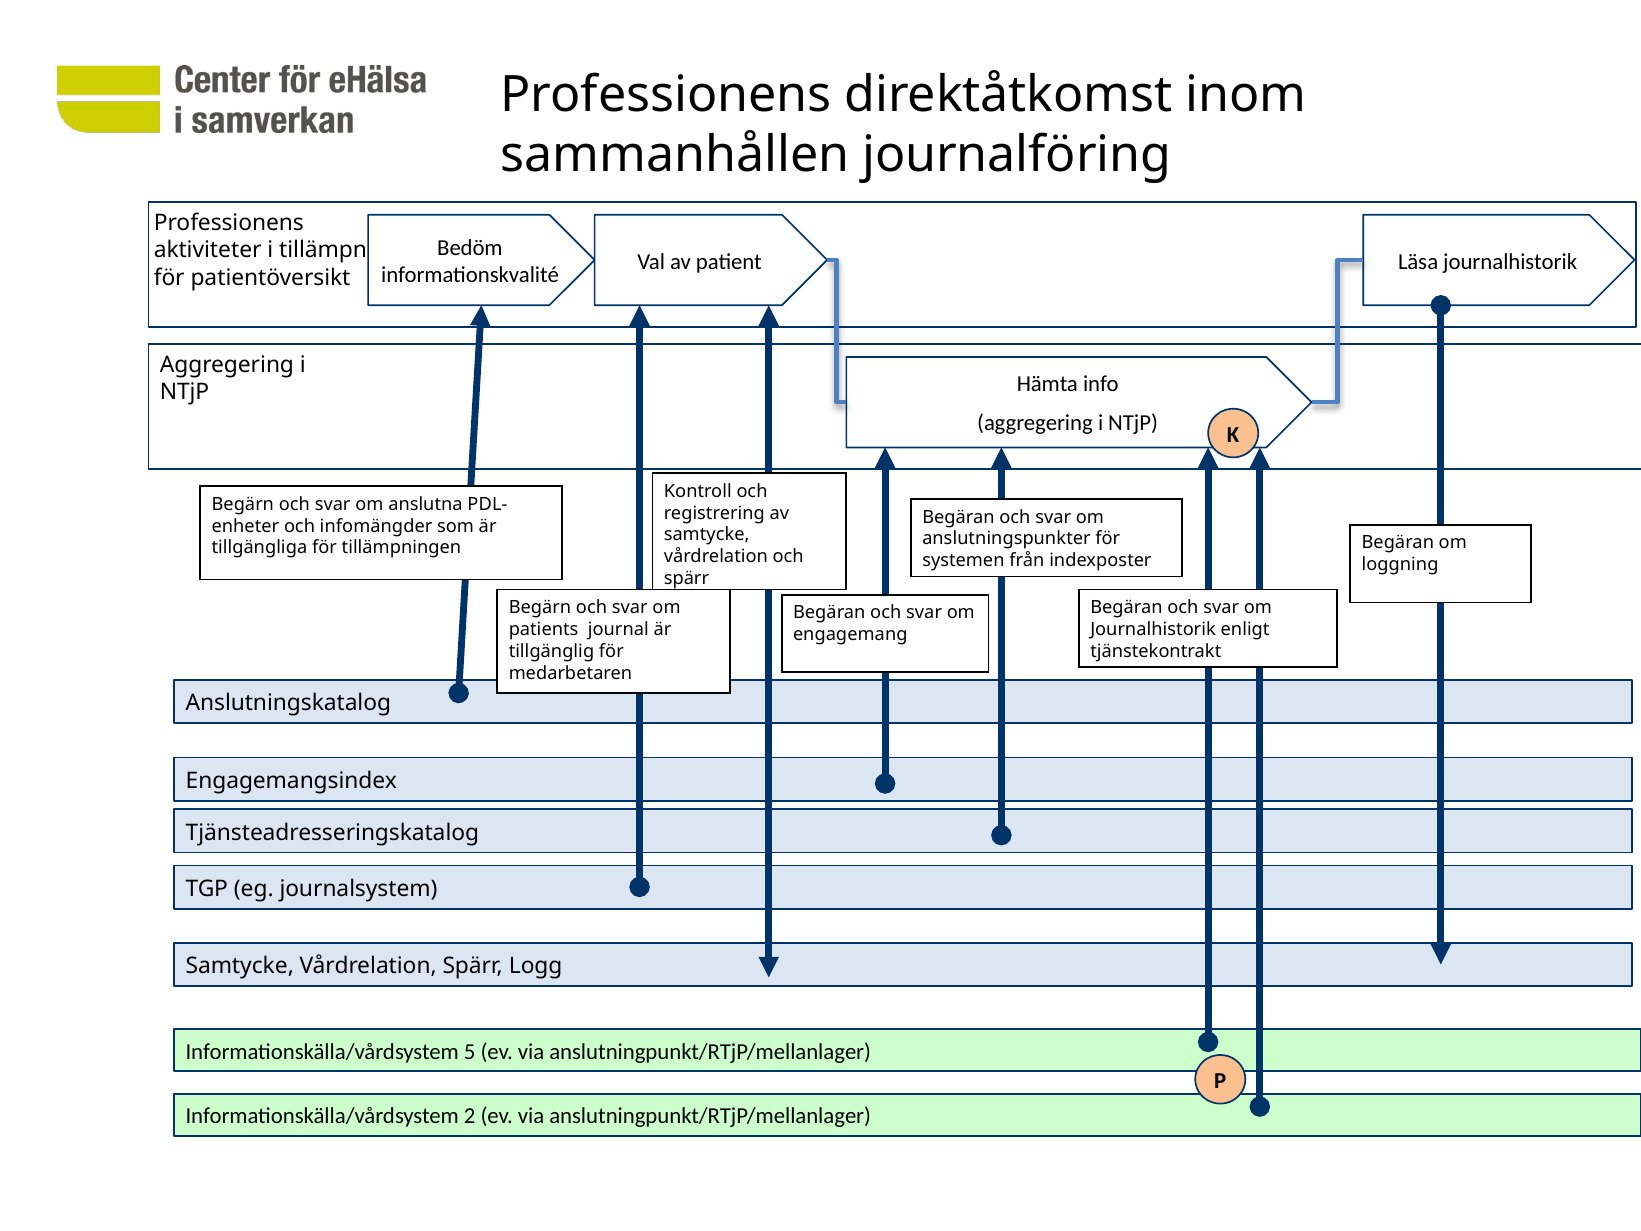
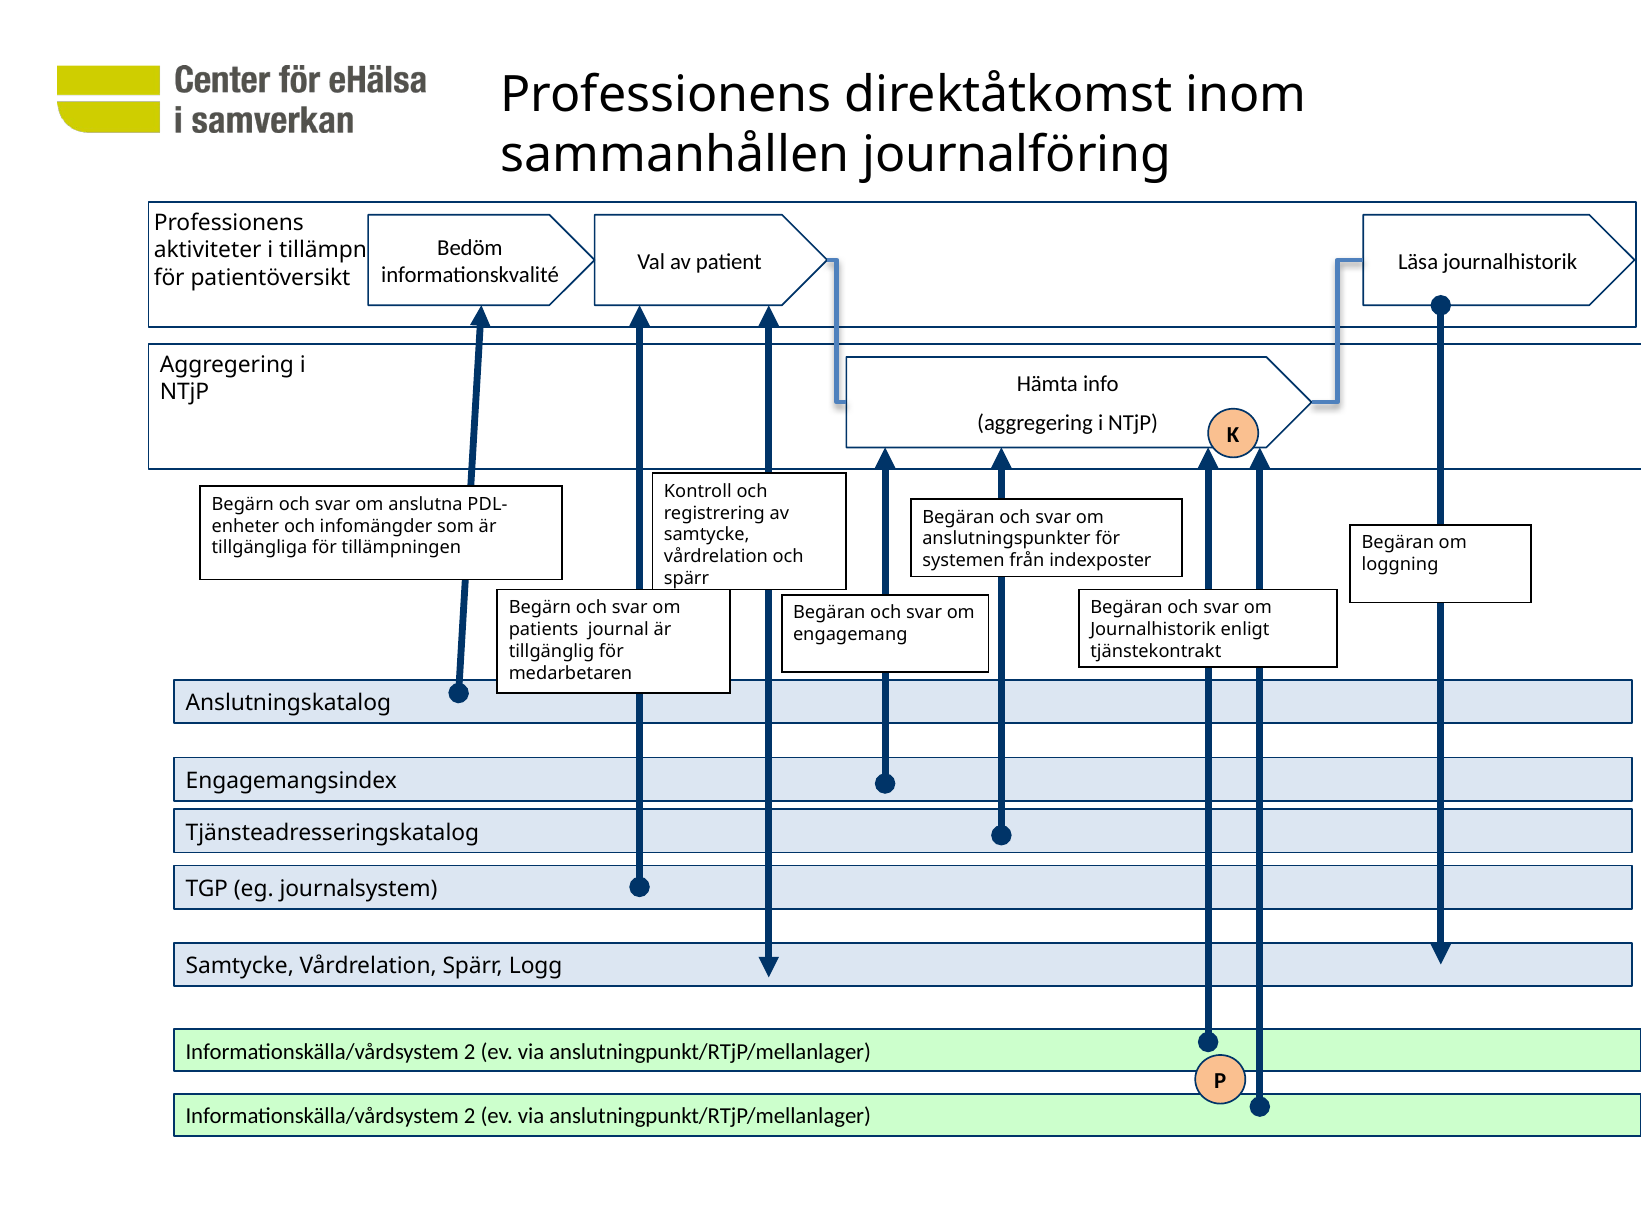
5: 5 -> 2 (470, 1052)
